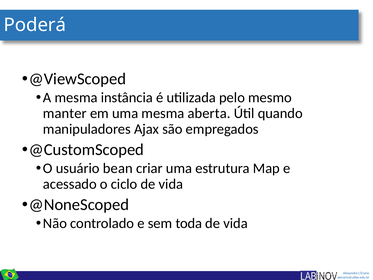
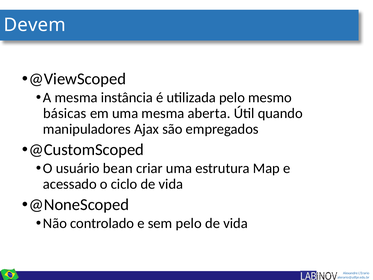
Poderá: Poderá -> Devem (35, 25)
manter: manter -> básicas (65, 113)
sem toda: toda -> pelo (189, 223)
